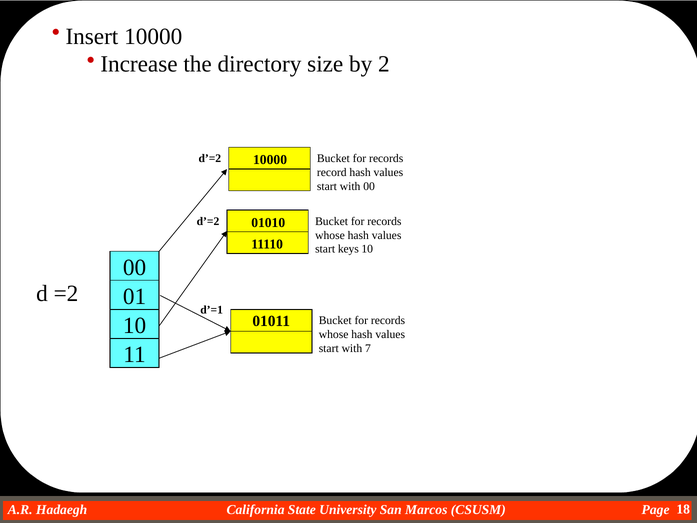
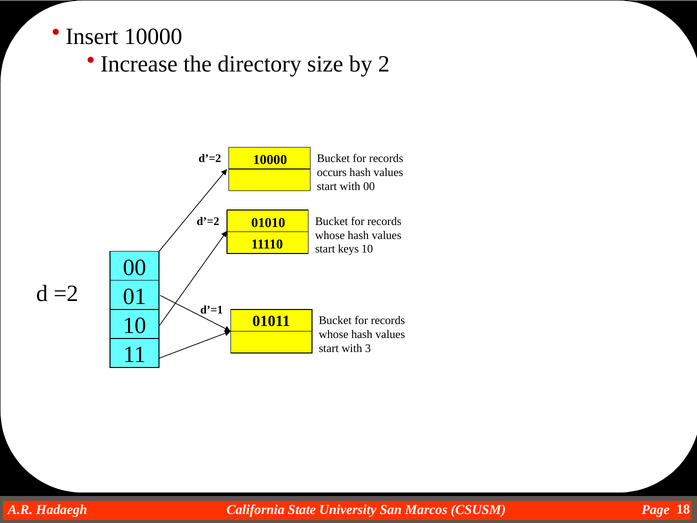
record: record -> occurs (332, 172)
7: 7 -> 3 (368, 348)
